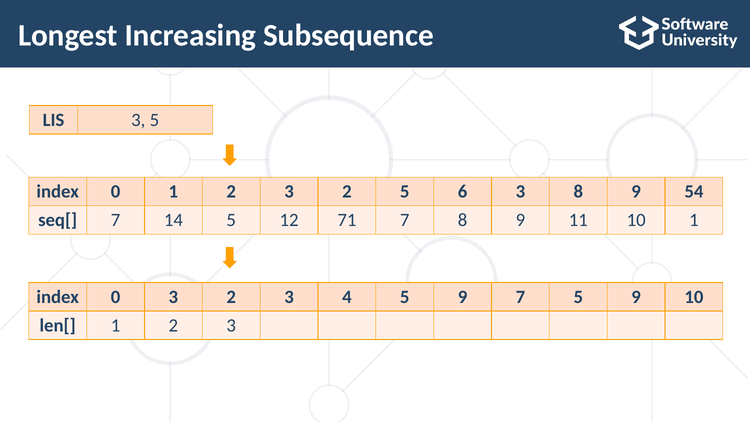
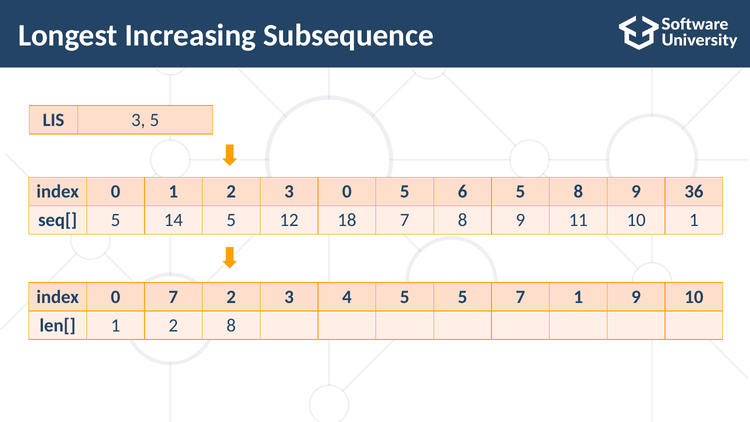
2 3 2: 2 -> 0 (347, 192)
6 3: 3 -> 5 (520, 192)
54: 54 -> 36 (694, 192)
seq[ 7: 7 -> 5 (116, 220)
71: 71 -> 18 (347, 220)
0 3: 3 -> 7 (173, 297)
4 5 9: 9 -> 5 (463, 297)
7 5: 5 -> 1 (578, 297)
len[ 1 2 3: 3 -> 8 (231, 325)
